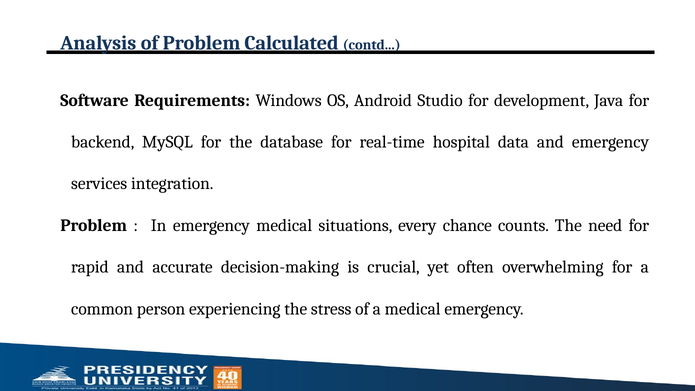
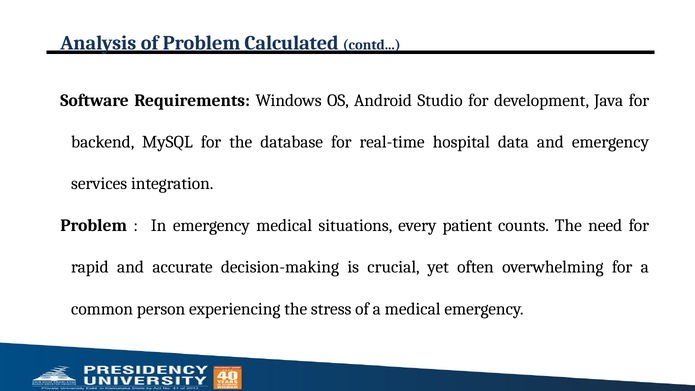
chance: chance -> patient (467, 225)
